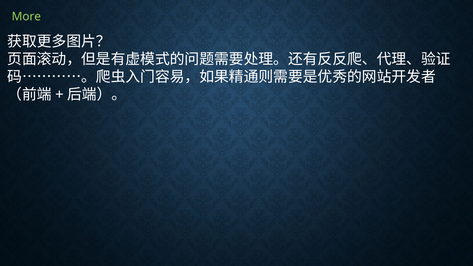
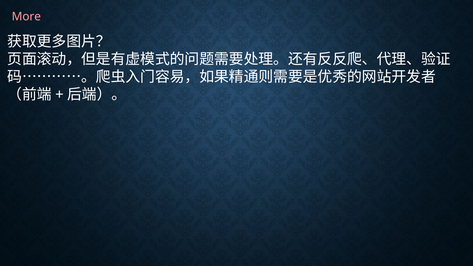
More colour: light green -> pink (26, 17)
